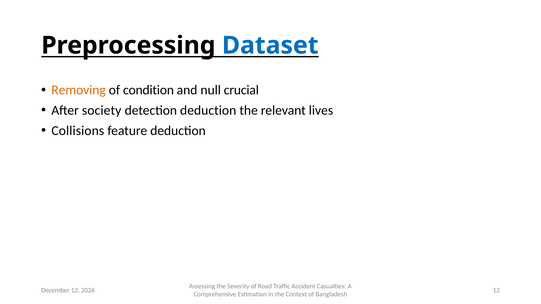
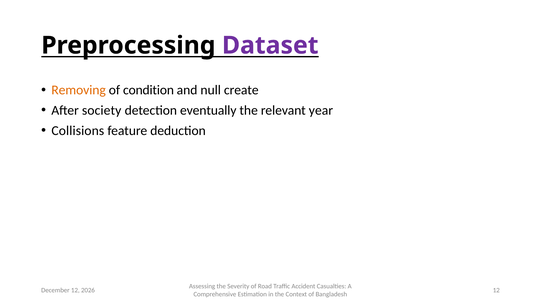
Dataset colour: blue -> purple (270, 45)
crucial: crucial -> create (241, 90)
detection deduction: deduction -> eventually (208, 111)
lives: lives -> year (321, 111)
